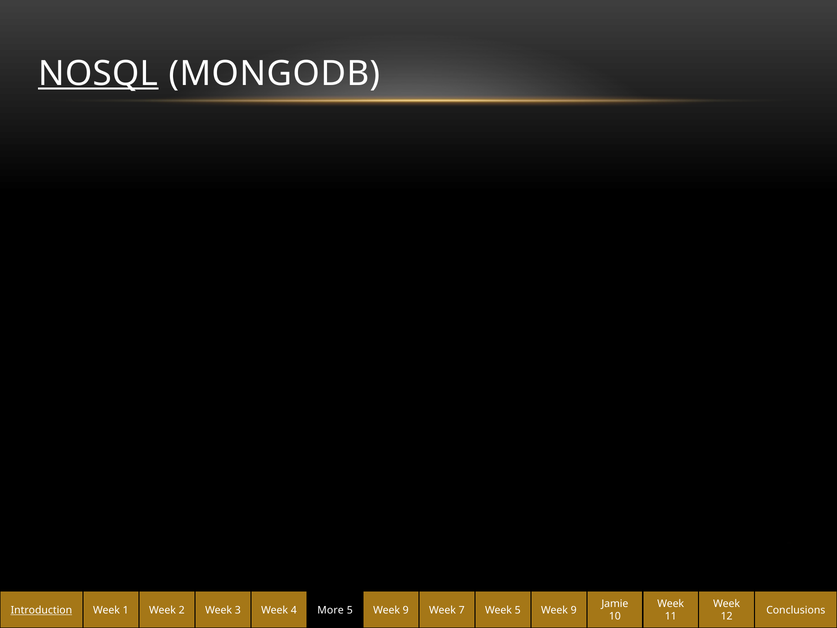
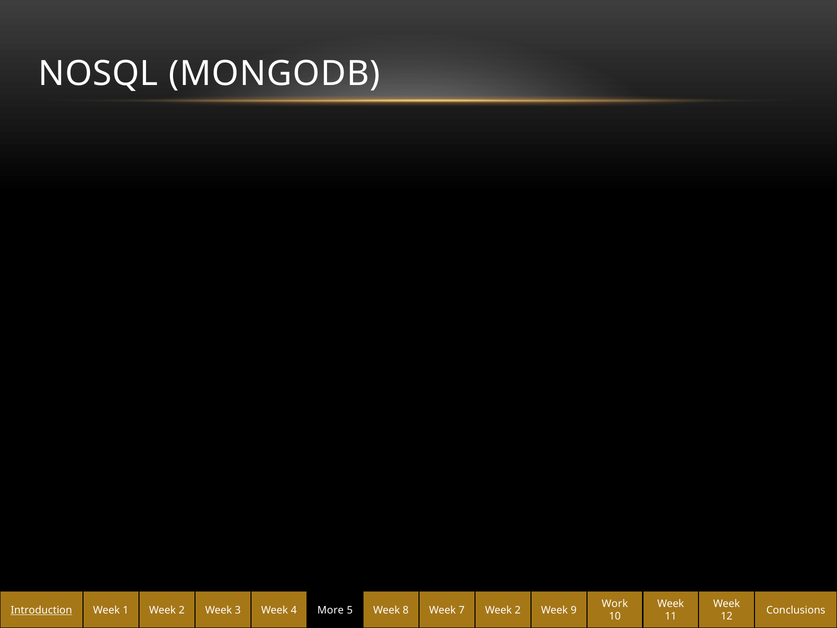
NOSQL underline: present -> none (98, 74)
Jamie: Jamie -> Work (615, 604)
9: 9 -> 8 (406, 610)
7 Week 5: 5 -> 2 (518, 610)
